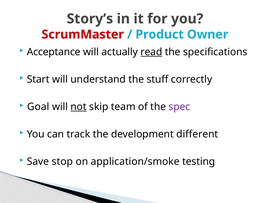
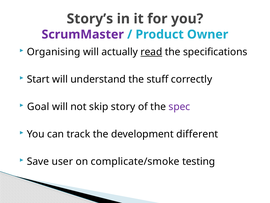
ScrumMaster colour: red -> purple (83, 34)
Acceptance: Acceptance -> Organising (54, 52)
not underline: present -> none (79, 106)
team: team -> story (123, 106)
stop: stop -> user (62, 161)
application/smoke: application/smoke -> complicate/smoke (135, 161)
